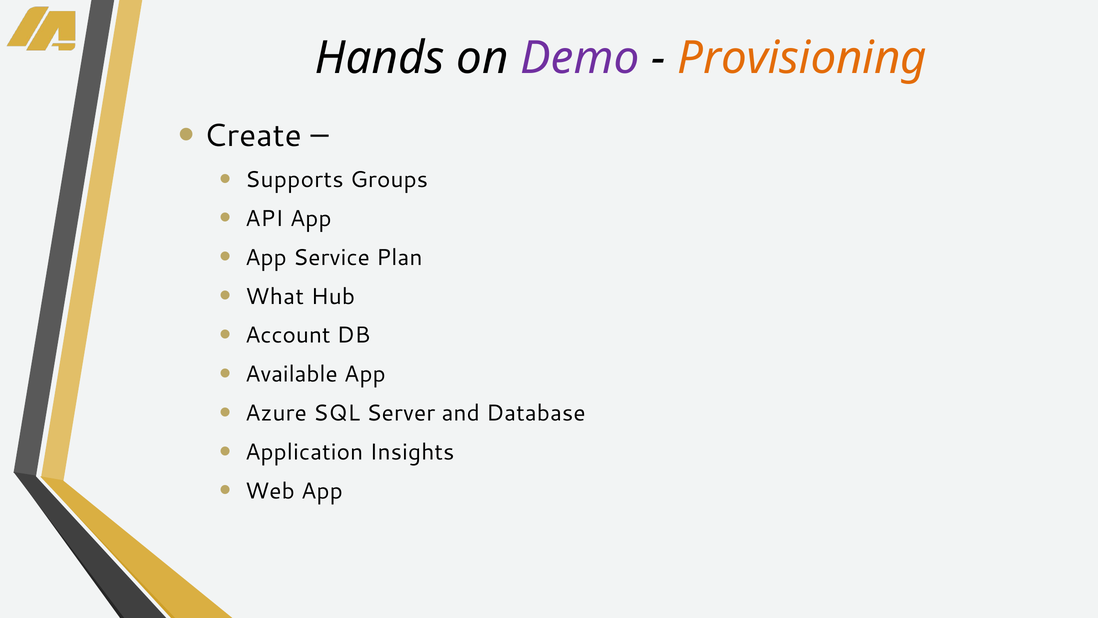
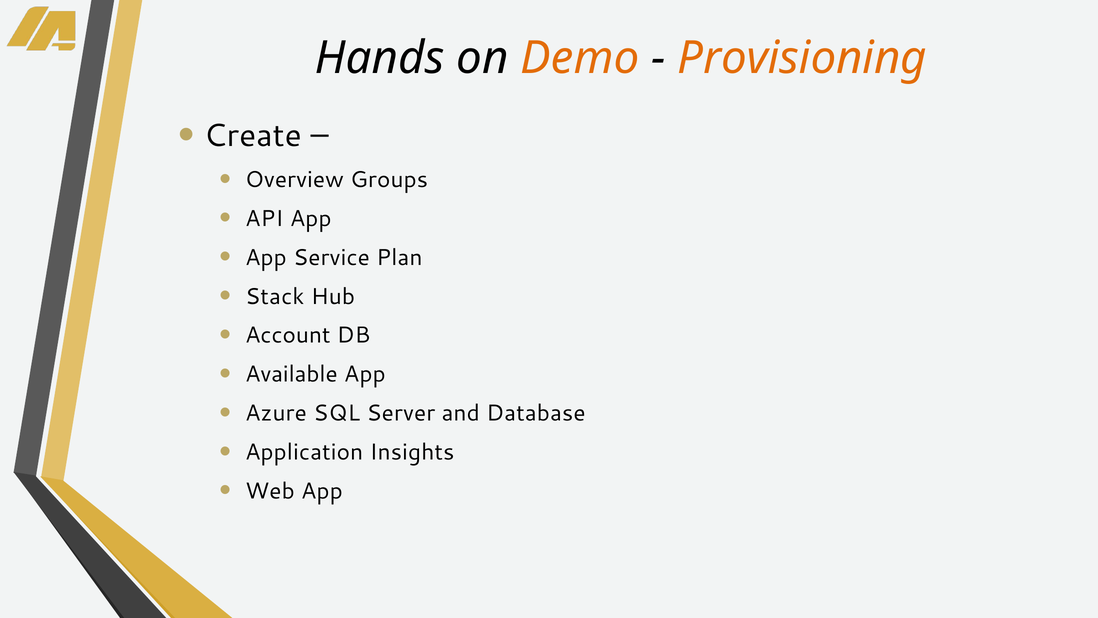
Demo colour: purple -> orange (580, 58)
Supports: Supports -> Overview (294, 180)
What: What -> Stack (275, 296)
